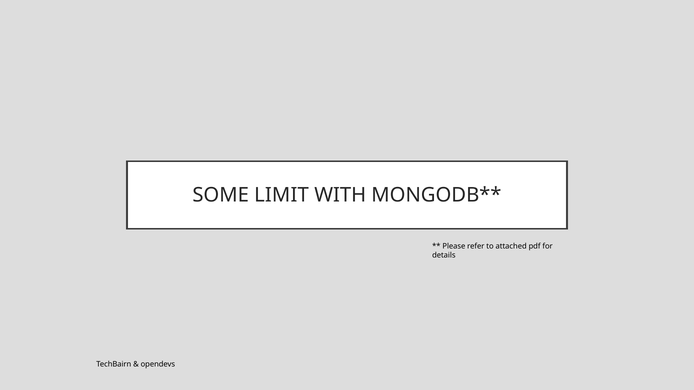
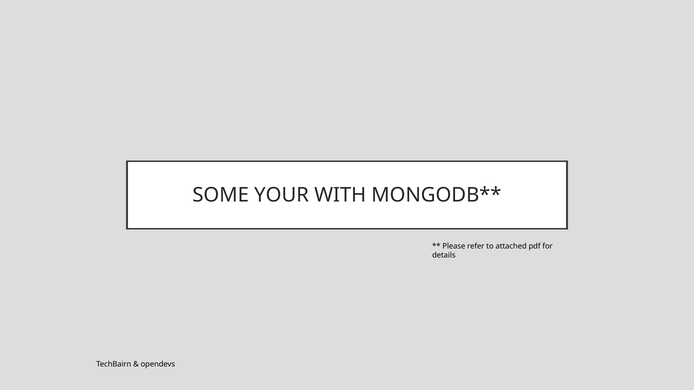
LIMIT: LIMIT -> YOUR (282, 195)
